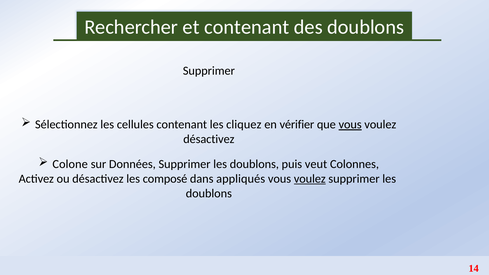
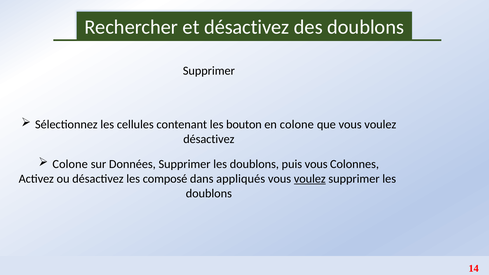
et contenant: contenant -> désactivez (247, 27)
cliquez: cliquez -> bouton (244, 125)
en vérifier: vérifier -> colone (297, 125)
vous underline: present -> none (350, 125)
puis veut: veut -> vous (316, 164)
